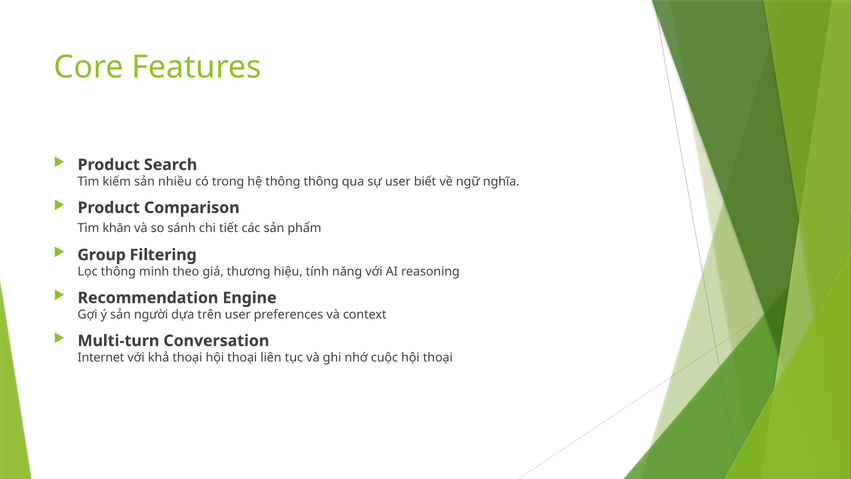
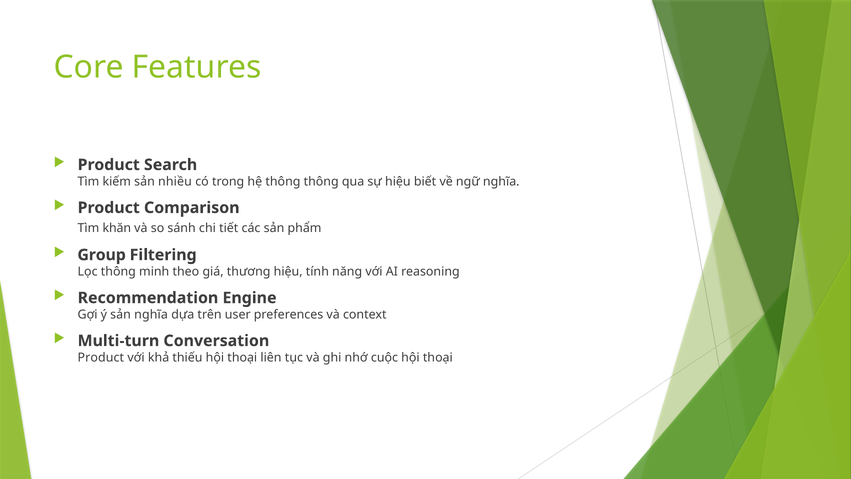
sự user: user -> hiệu (398, 181)
sản người: người -> nghĩa (151, 314)
Internet: Internet -> Product (101, 357)
khả thoại: thoại -> thiếu (187, 357)
